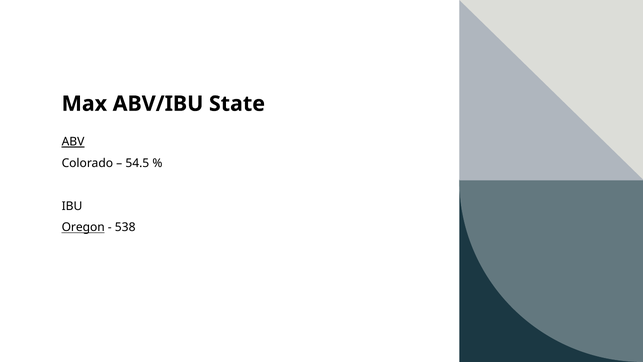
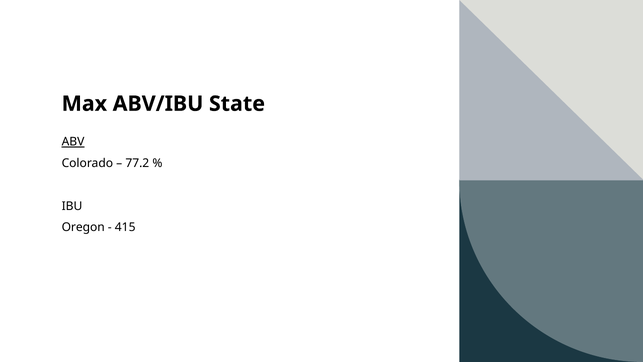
54.5: 54.5 -> 77.2 (137, 163)
Oregon underline: present -> none (83, 227)
538: 538 -> 415 (125, 227)
